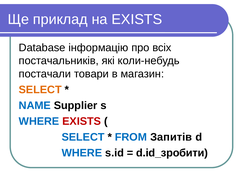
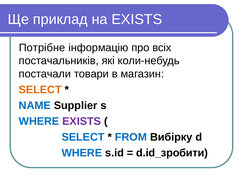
Database: Database -> Потрібне (42, 48)
EXISTS colour: red -> purple (82, 121)
Запитів: Запитів -> Вибірку (171, 137)
